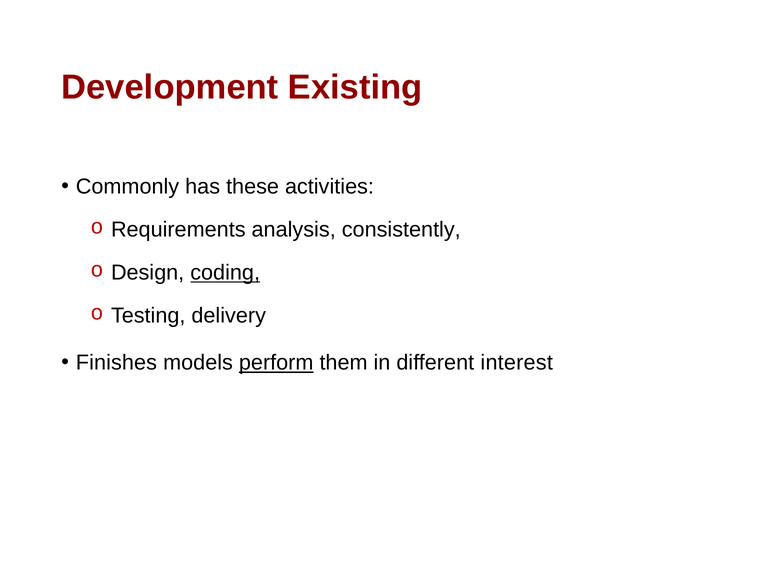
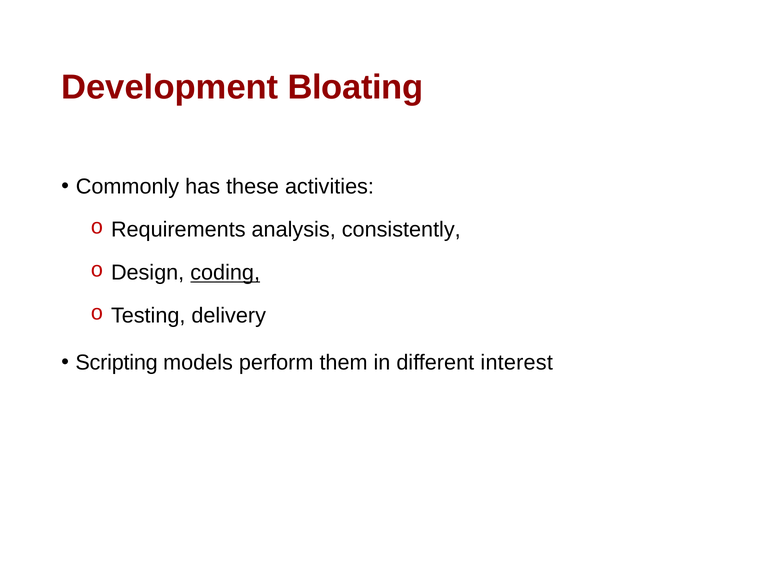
Existing: Existing -> Bloating (355, 87)
Finishes: Finishes -> Scripting (117, 363)
perform underline: present -> none (276, 363)
